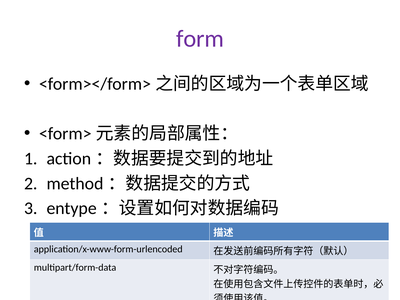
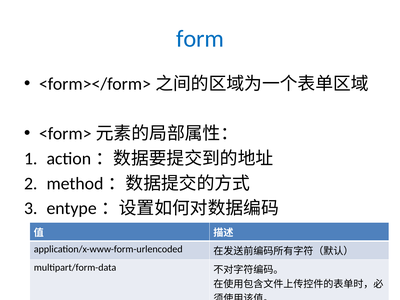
form colour: purple -> blue (200, 39)
